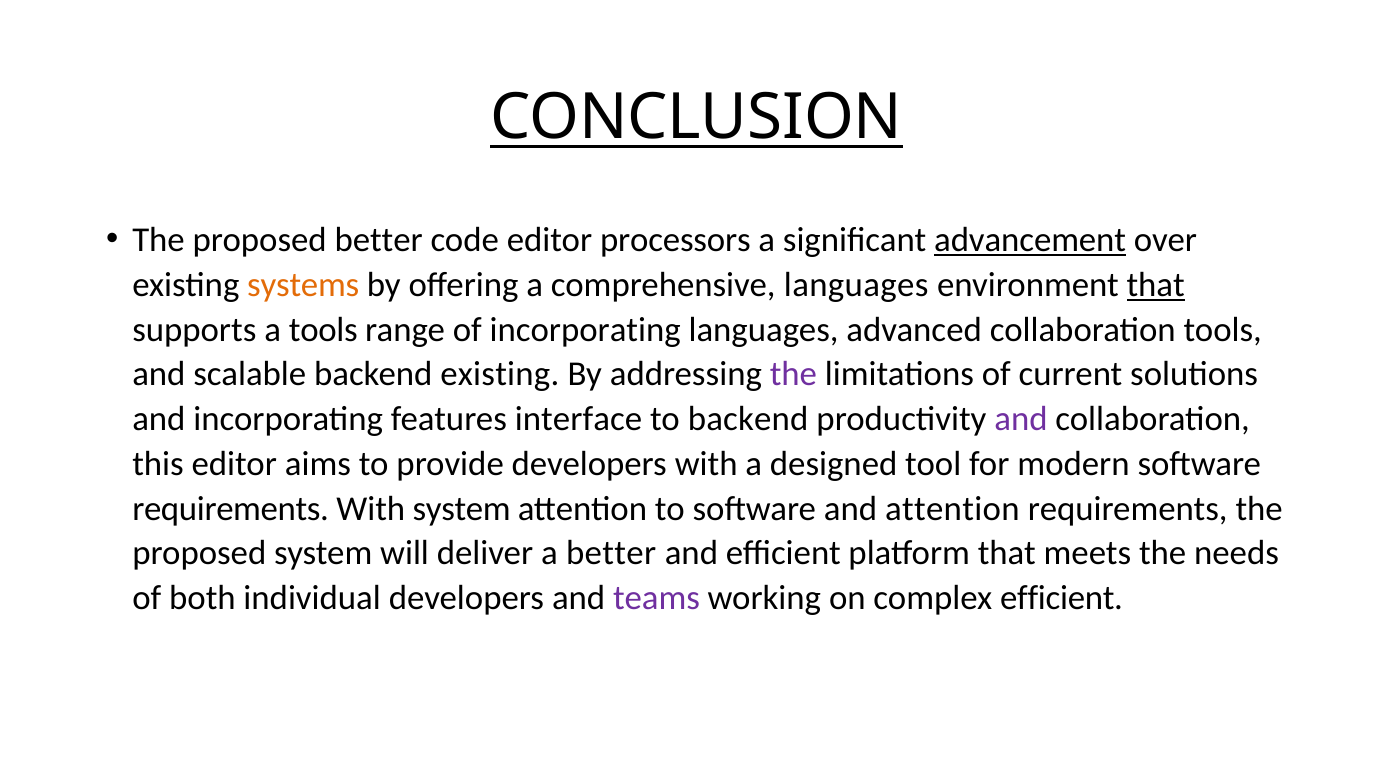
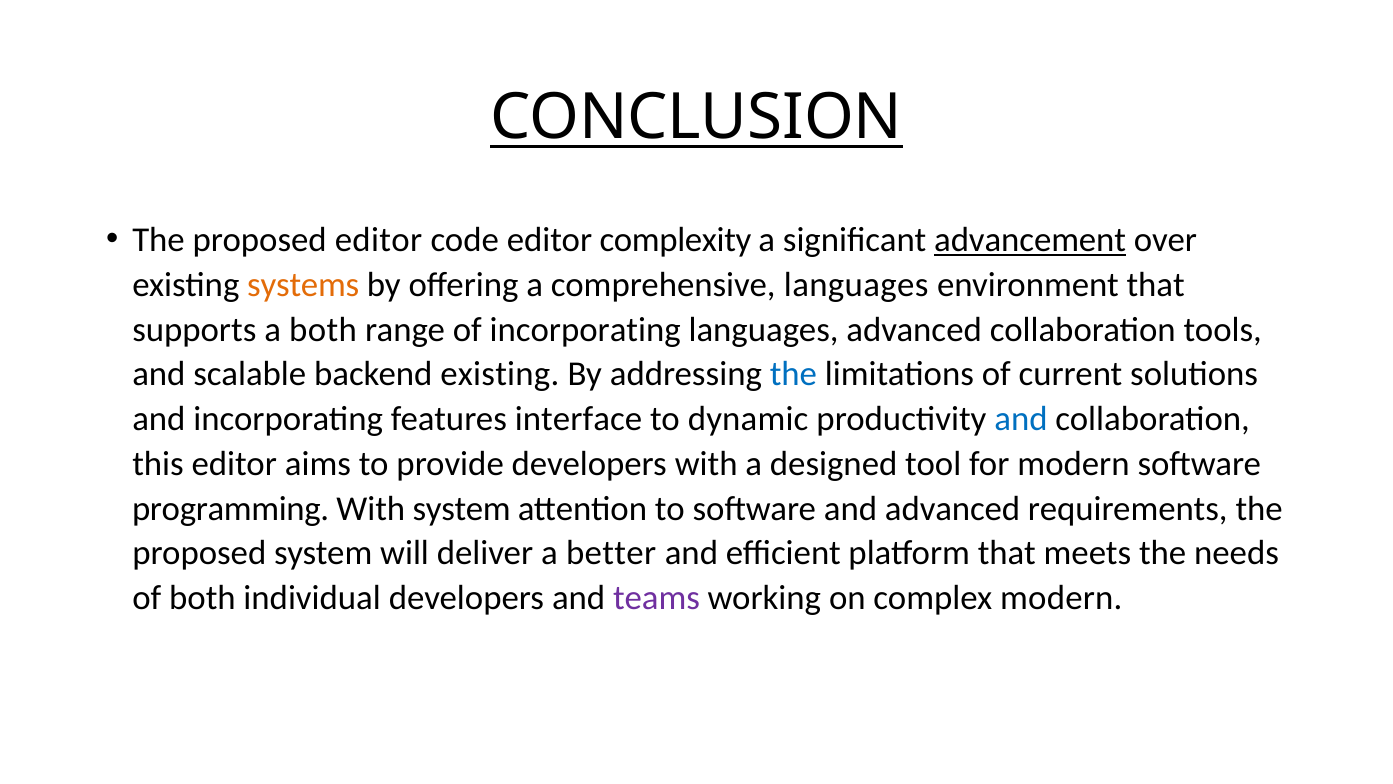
proposed better: better -> editor (378, 240)
processors: processors -> complexity (675, 240)
that underline: present -> none (1156, 285)
a tools: tools -> both (323, 329)
the colour: purple -> blue (793, 374)
to backend: backend -> dynamic (748, 419)
and colour: purple -> blue (1021, 419)
requirements: requirements -> programming (231, 508)
and attention: attention -> advanced (953, 508)
complex efficient: efficient -> modern (1061, 598)
